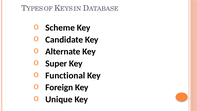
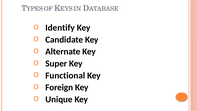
Scheme: Scheme -> Identify (60, 28)
